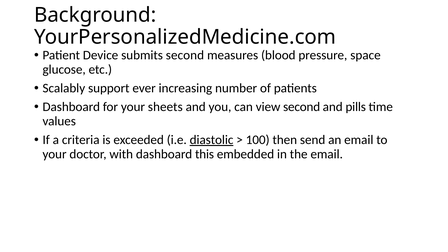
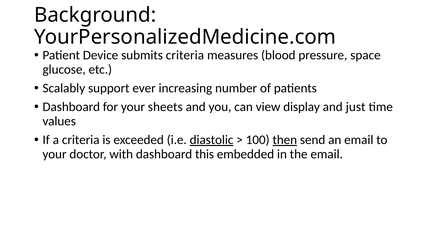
submits second: second -> criteria (185, 55)
view second: second -> display (302, 107)
pills: pills -> just (356, 107)
then underline: none -> present (285, 140)
